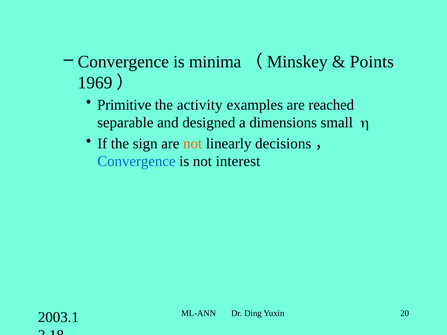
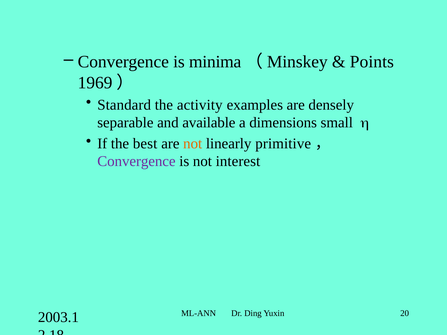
Primitive: Primitive -> Standard (124, 105)
reached: reached -> densely (331, 105)
designed: designed -> available (209, 123)
sign: sign -> best (145, 144)
decisions: decisions -> primitive (283, 144)
Convergence colour: blue -> purple (136, 162)
